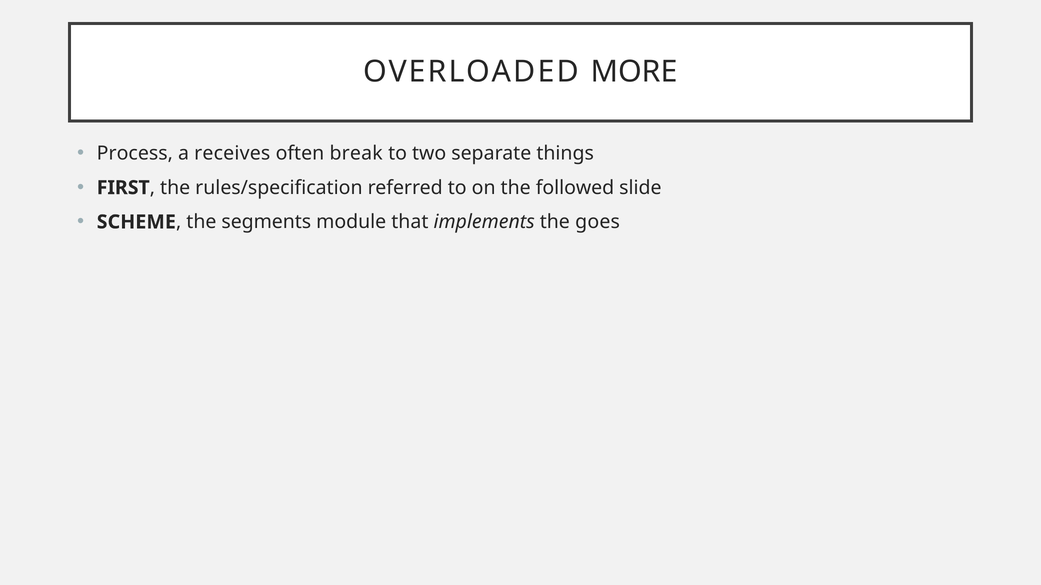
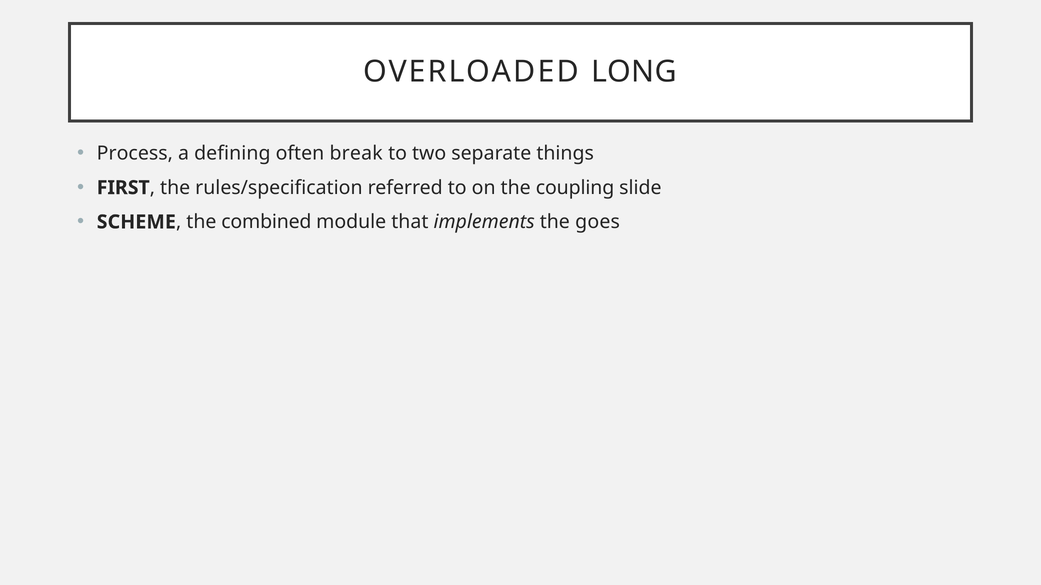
MORE: MORE -> LONG (634, 72)
receives: receives -> defining (232, 154)
followed: followed -> coupling (575, 188)
segments: segments -> combined (266, 222)
